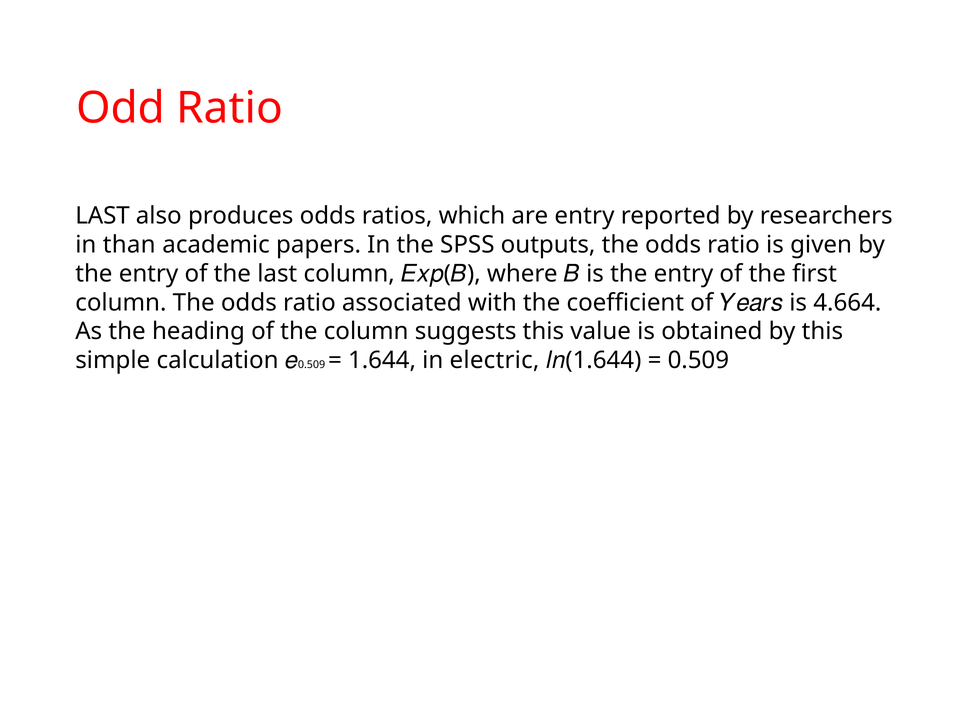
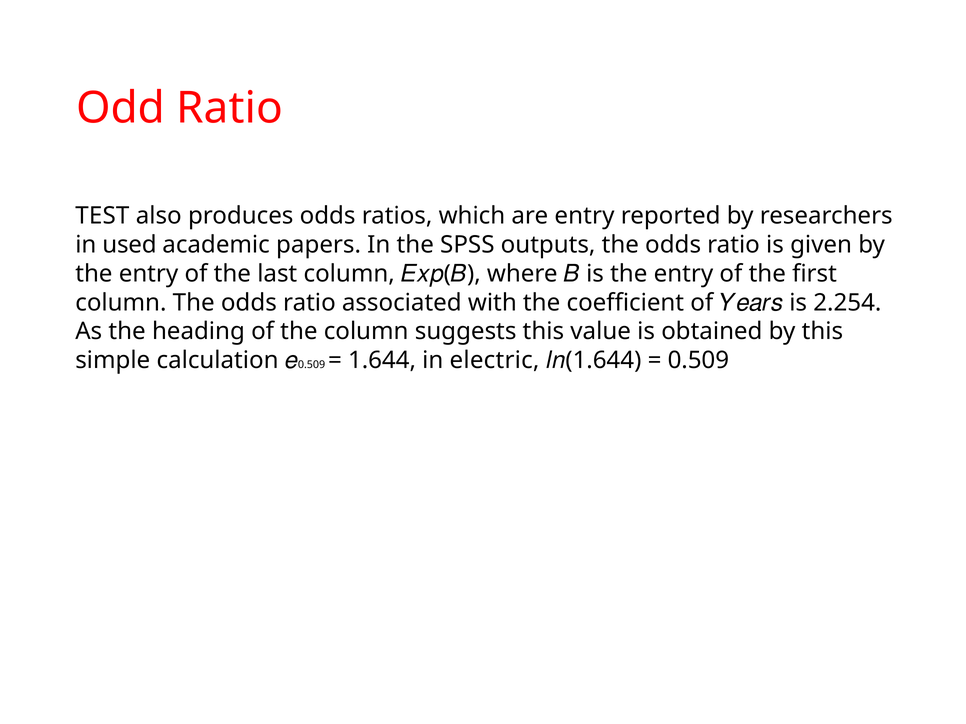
LAST: LAST -> TEST (102, 216)
than: than -> used (129, 245)
4.664: 4.664 -> 2.254 (847, 303)
